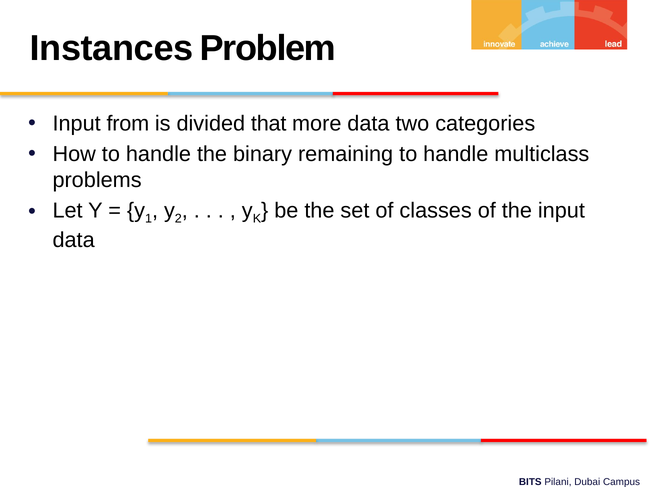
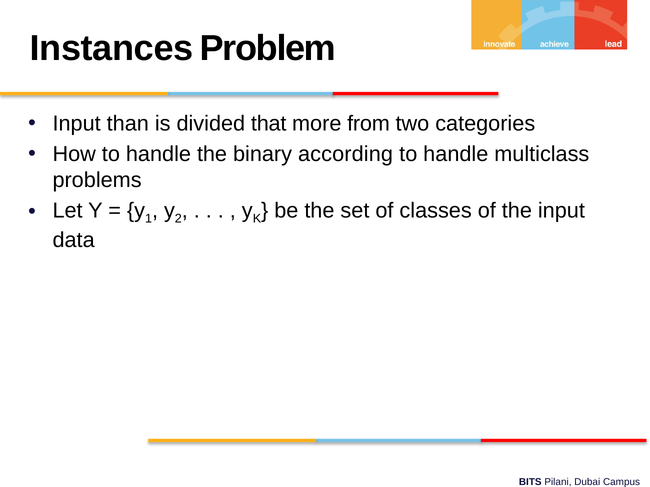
from: from -> than (128, 124)
more data: data -> from (369, 124)
remaining: remaining -> according (346, 154)
